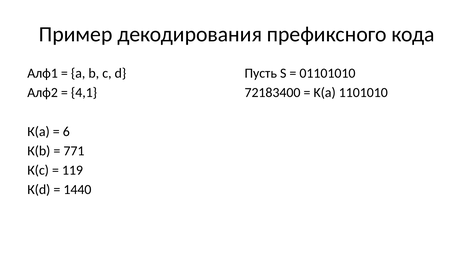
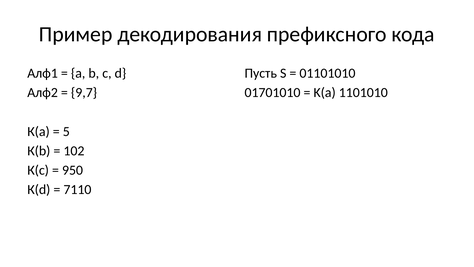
72183400: 72183400 -> 01701010 (272, 93)
4,1: 4,1 -> 9,7 (84, 93)
6: 6 -> 5 (66, 131)
771: 771 -> 102 (74, 151)
119: 119 -> 950 (73, 170)
1440: 1440 -> 7110 (77, 189)
